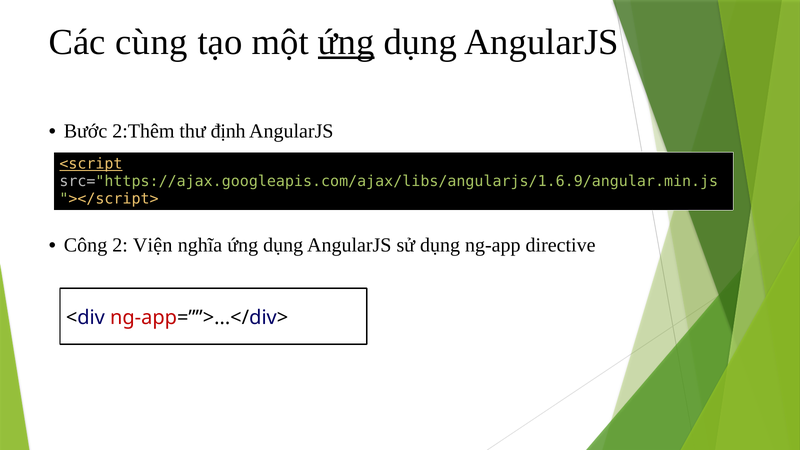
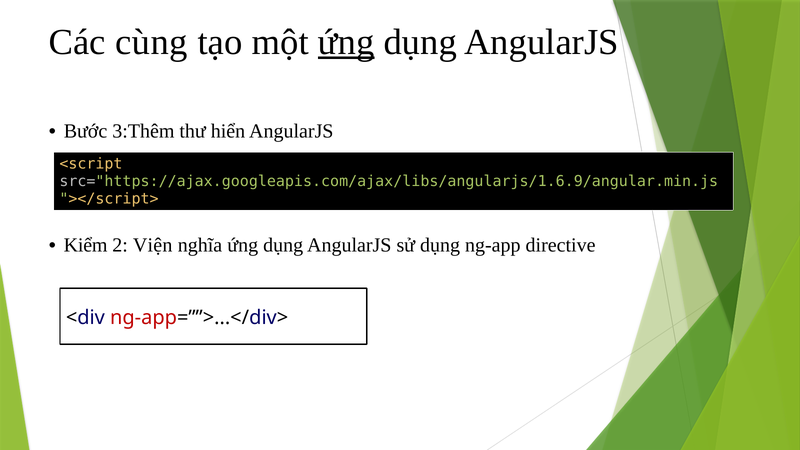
2:Thêm: 2:Thêm -> 3:Thêm (143, 131)
định: định -> hiển (228, 131)
<script underline: present -> none (91, 164)
Công: Công -> Kiểm (86, 245)
